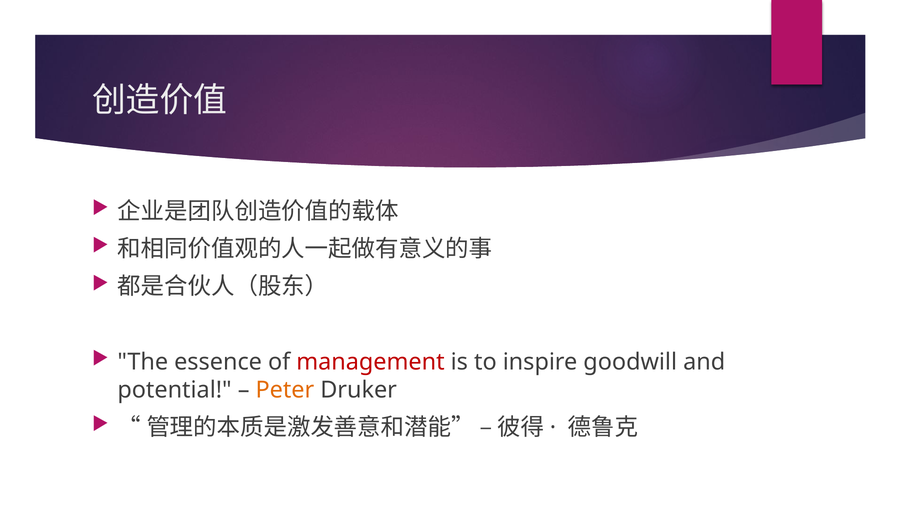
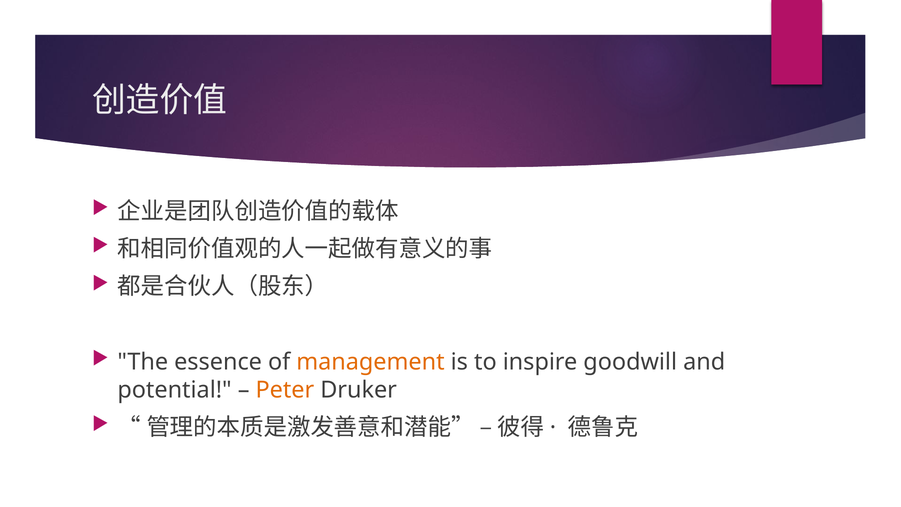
management colour: red -> orange (370, 362)
